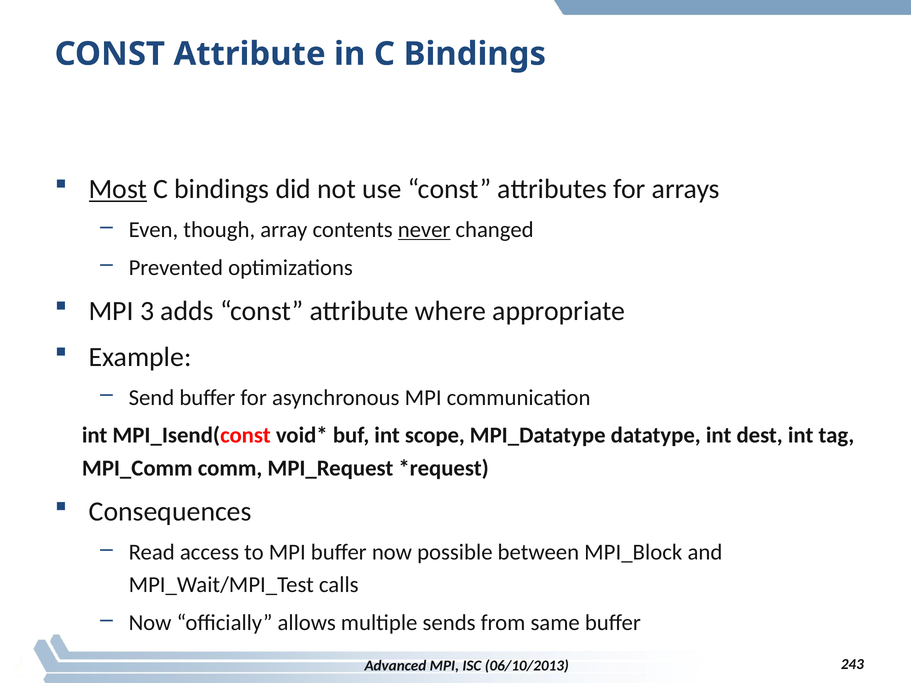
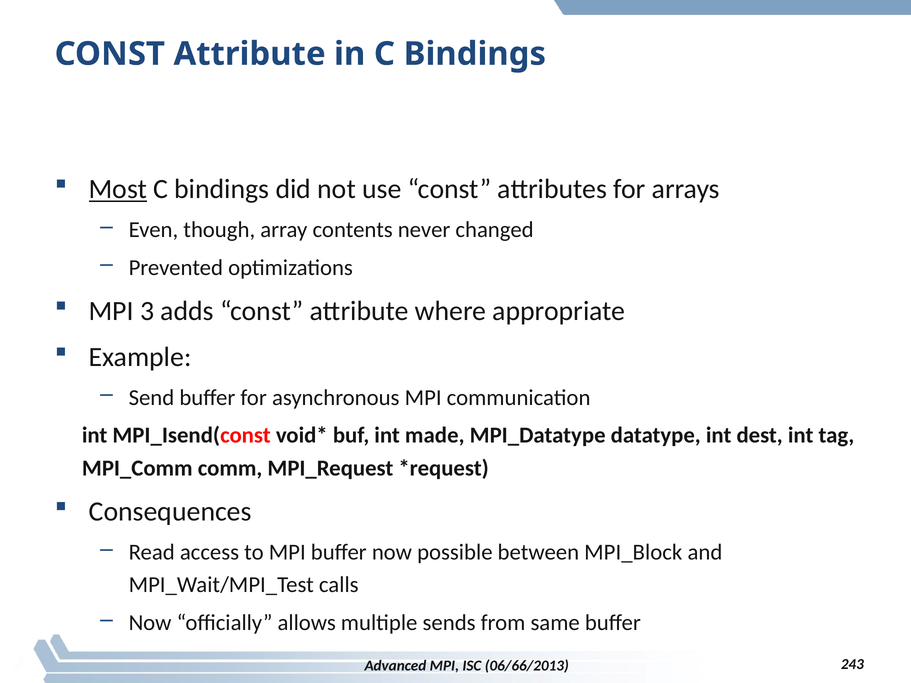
never underline: present -> none (424, 230)
scope: scope -> made (435, 436)
06/10/2013: 06/10/2013 -> 06/66/2013 (527, 666)
